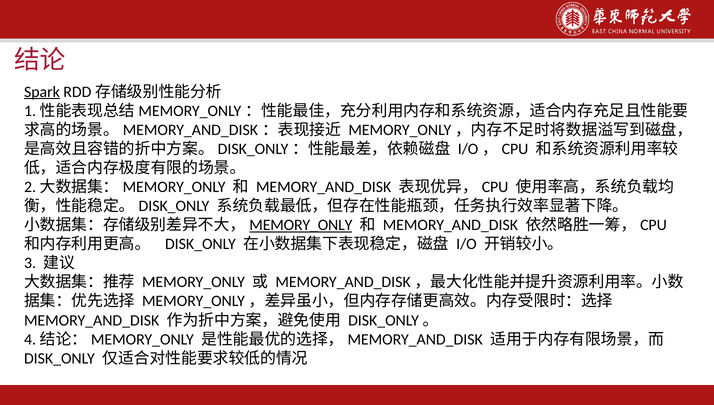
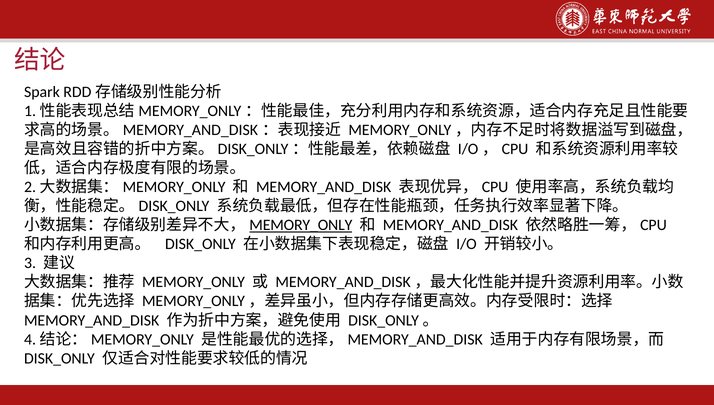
Spark underline: present -> none (42, 92)
